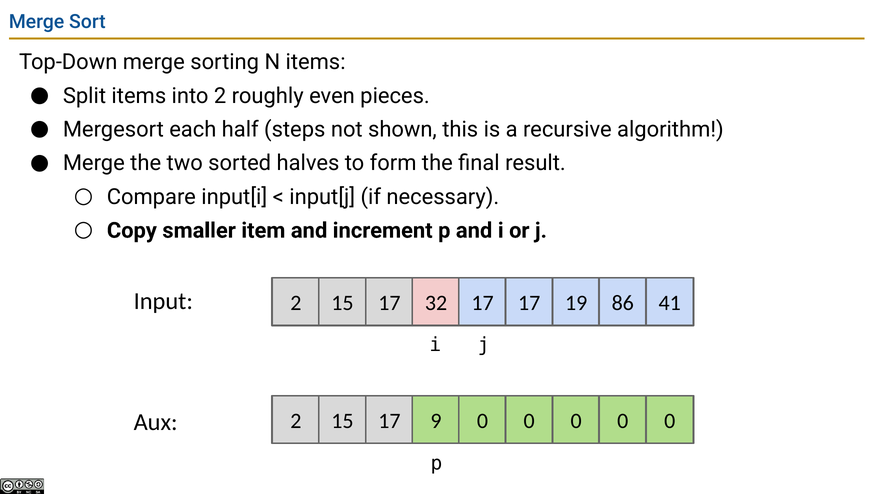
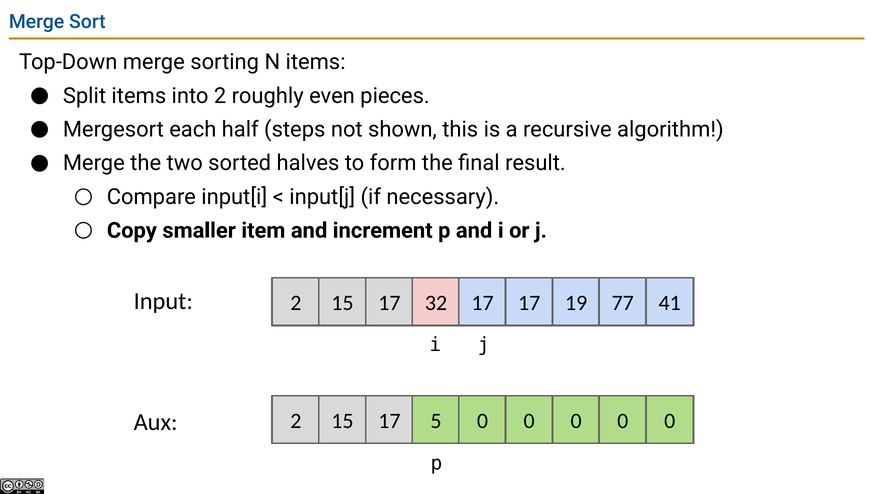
86: 86 -> 77 (623, 303)
9: 9 -> 5 (436, 421)
